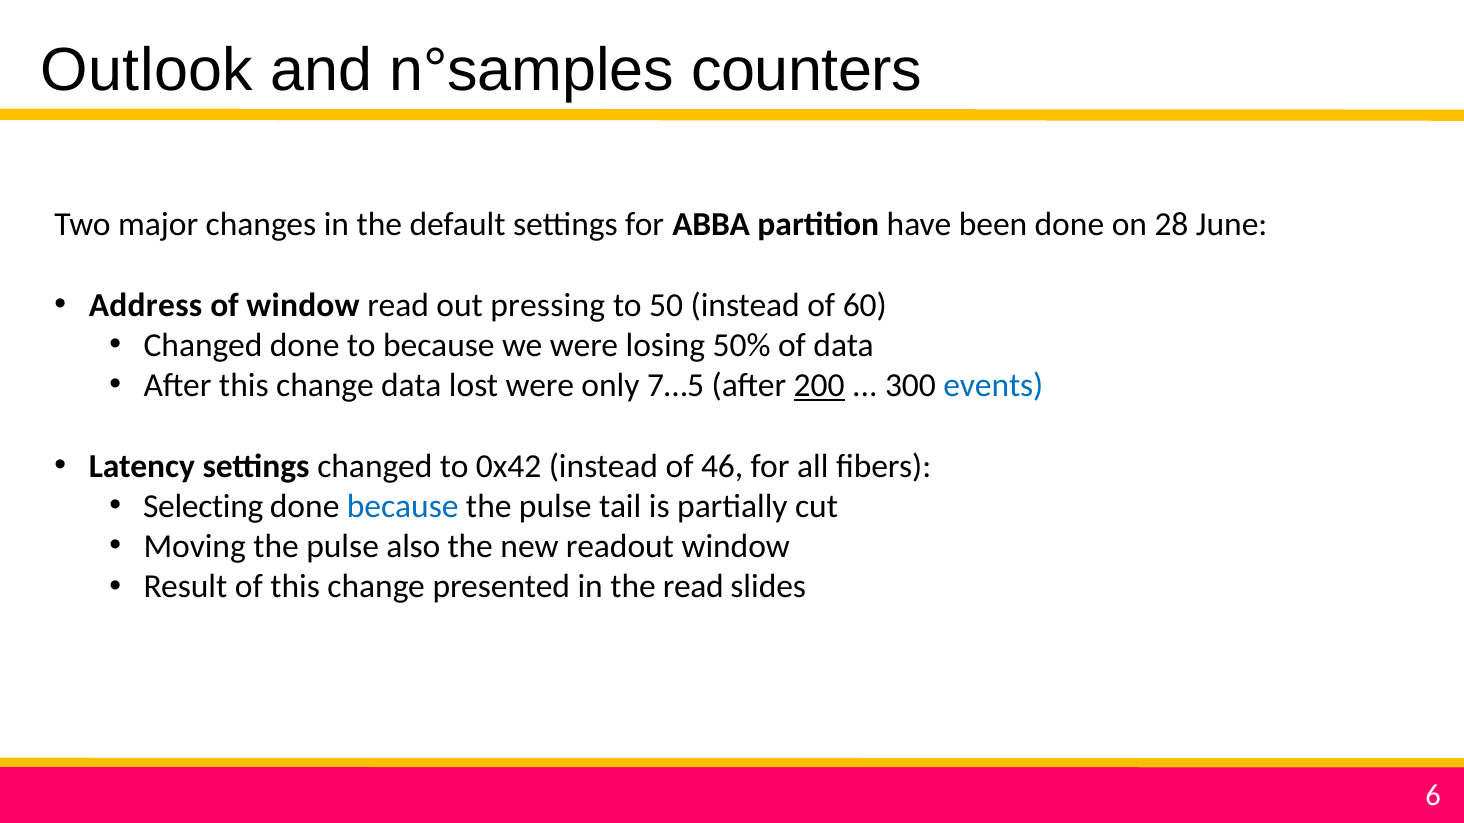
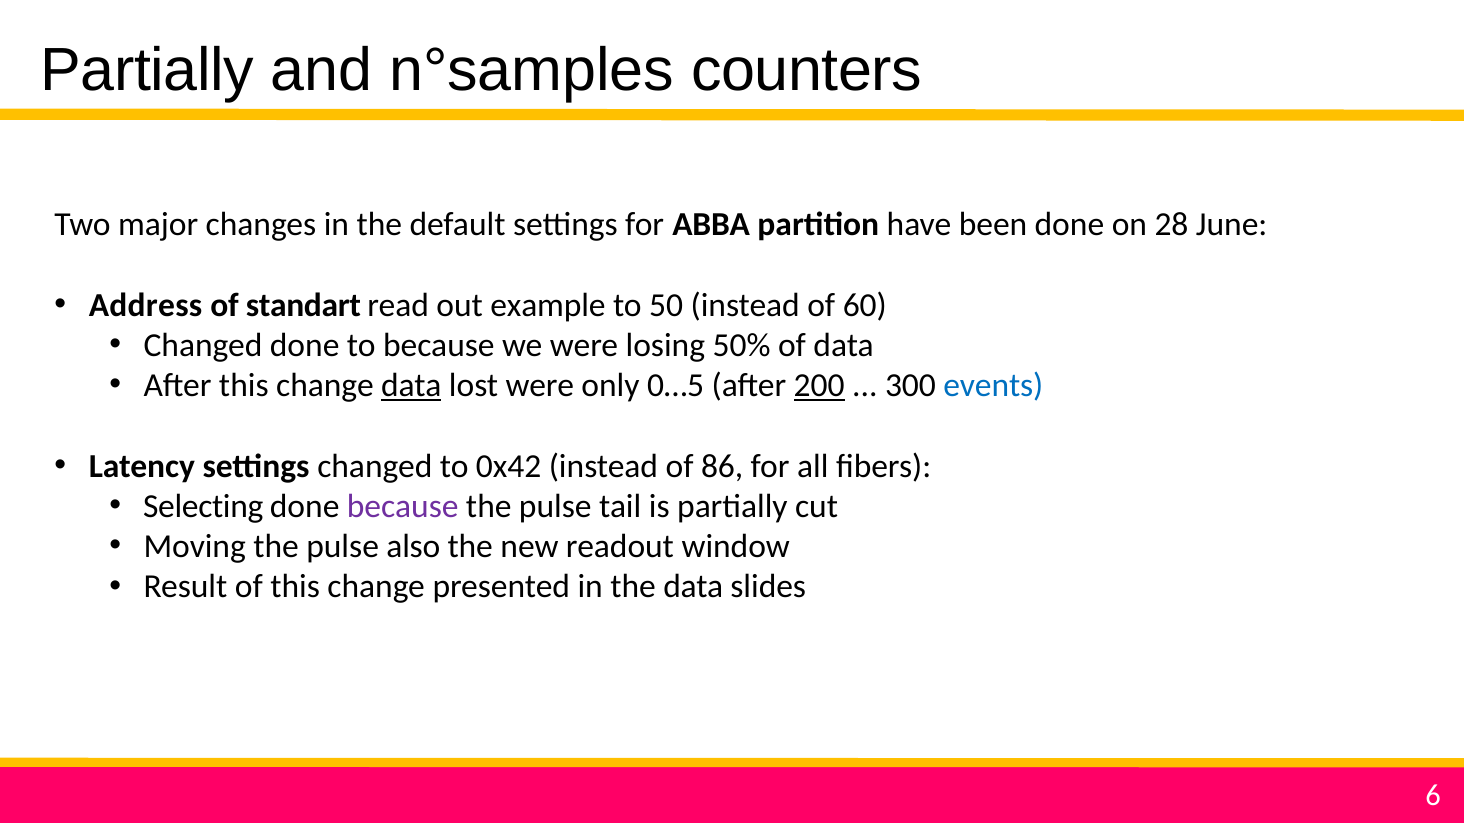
Outlook: Outlook -> Partially (147, 71)
of window: window -> standart (303, 305)
pressing: pressing -> example (548, 305)
data underline: none -> present (411, 386)
7…5: 7…5 -> 0…5 (676, 386)
46: 46 -> 86 (722, 466)
because colour: blue -> purple (403, 507)
the read: read -> data (693, 587)
